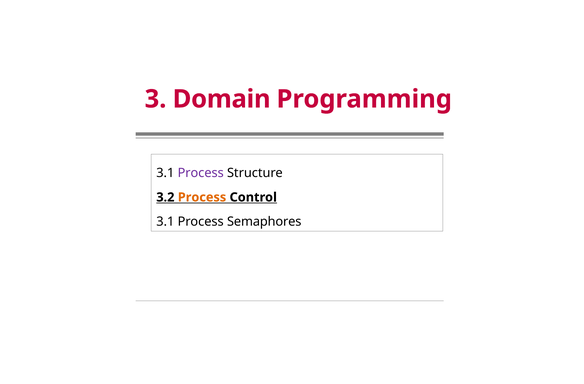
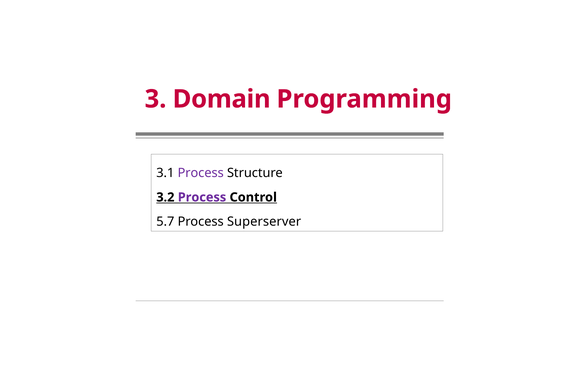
Process colour: orange -> purple (202, 197)
3.1: 3.1 -> 5.7 (165, 222)
Semaphores: Semaphores -> Superserver (264, 222)
